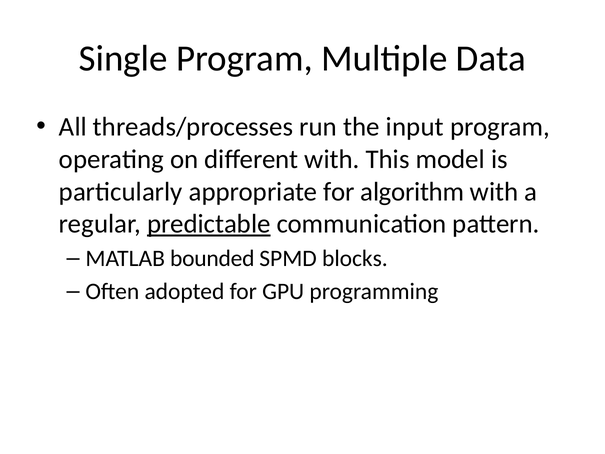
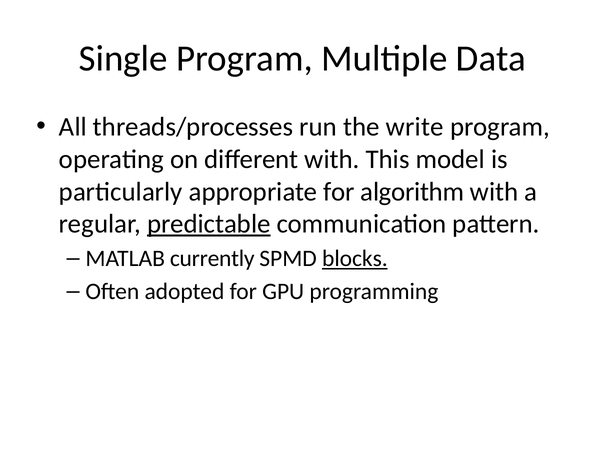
input: input -> write (415, 127)
bounded: bounded -> currently (212, 259)
blocks underline: none -> present (355, 259)
